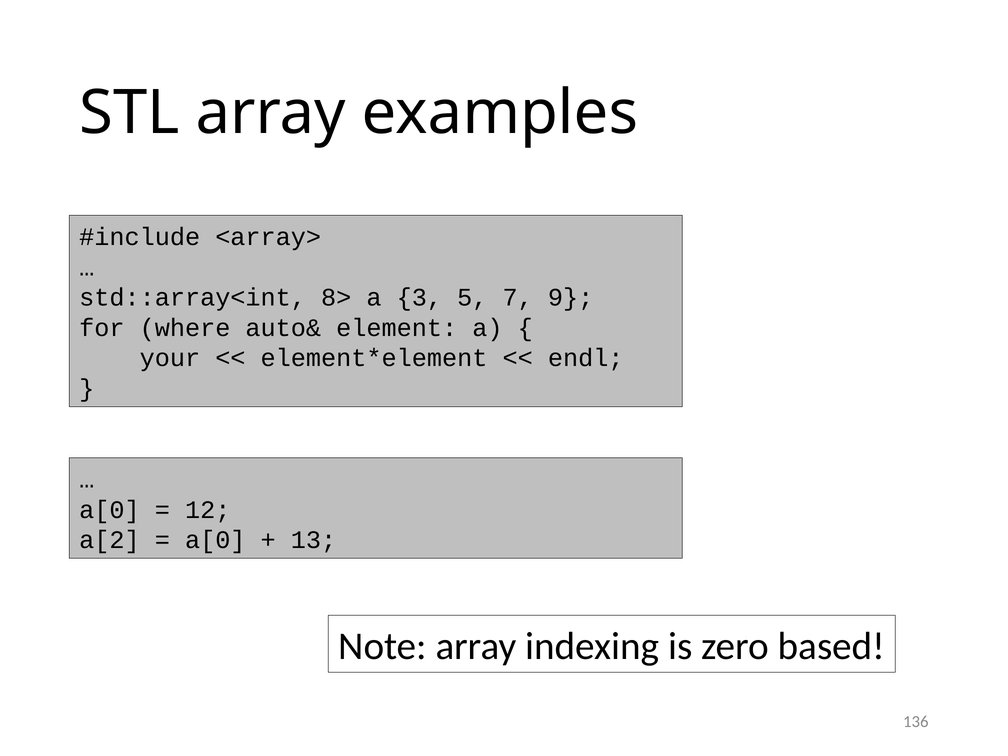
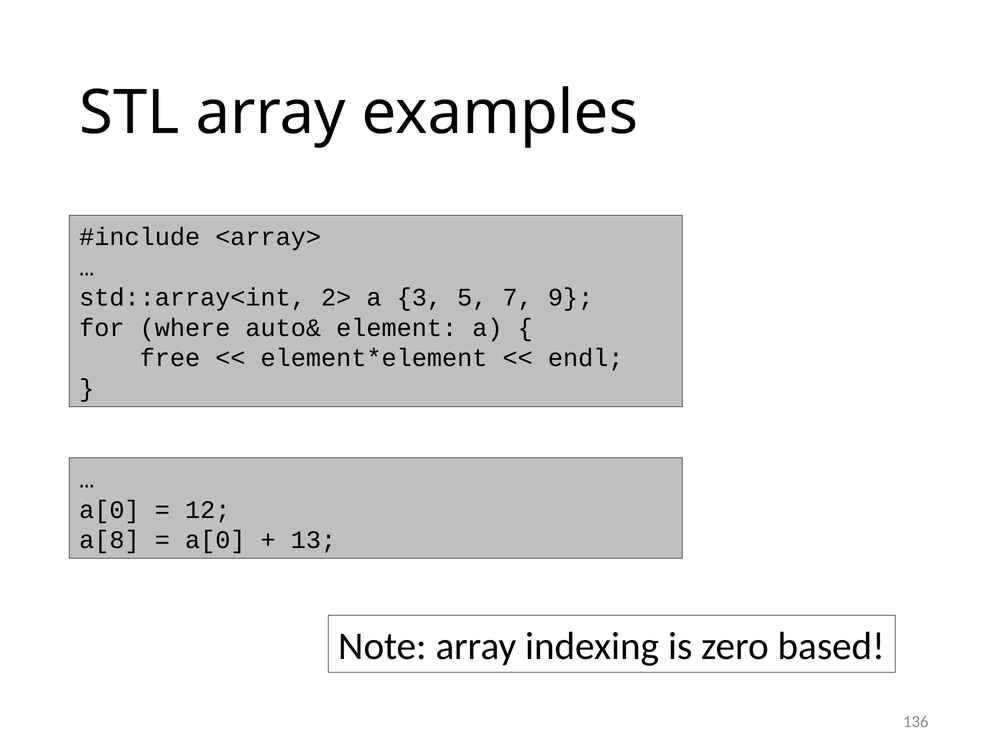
8>: 8> -> 2> (336, 298)
your: your -> free (170, 358)
a[2: a[2 -> a[8 (109, 540)
